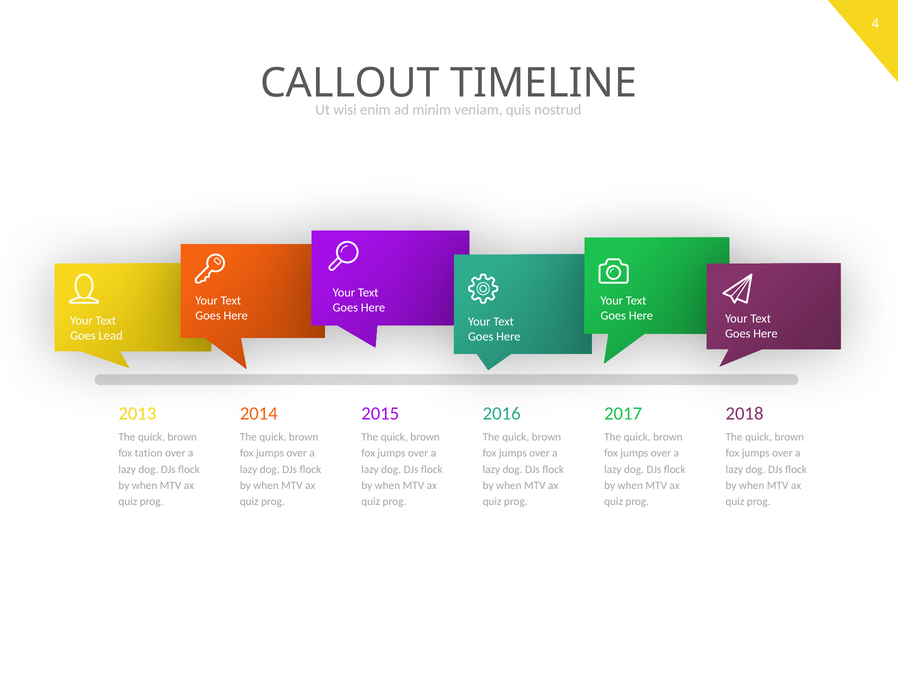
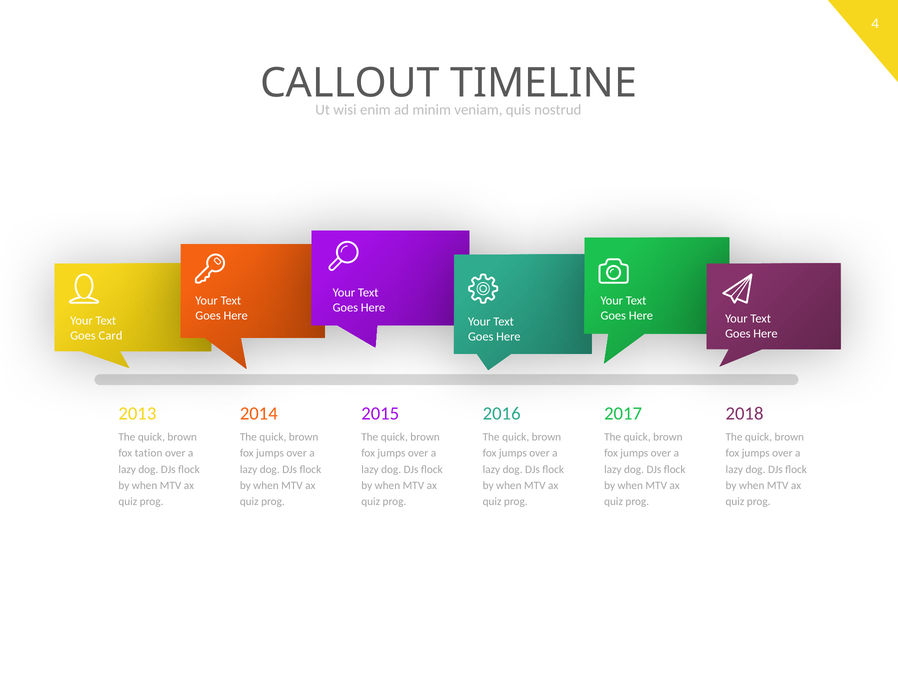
Lead: Lead -> Card (111, 336)
